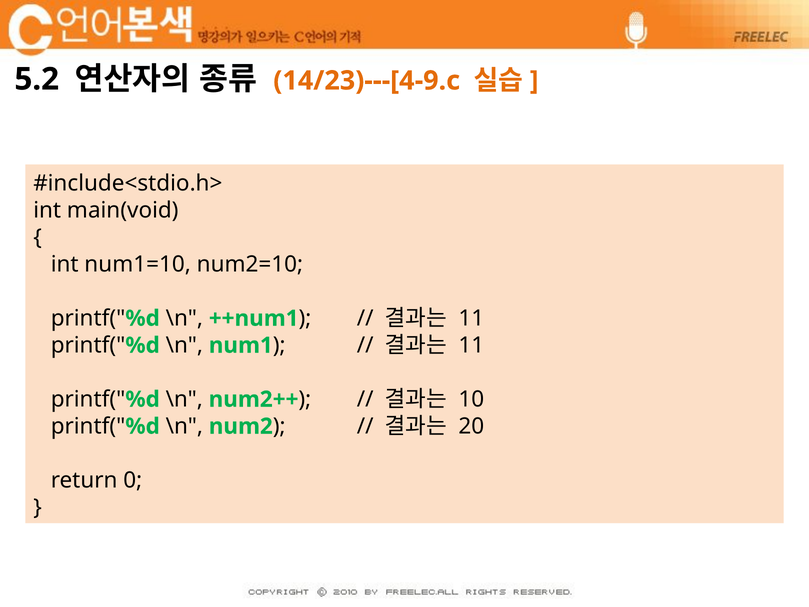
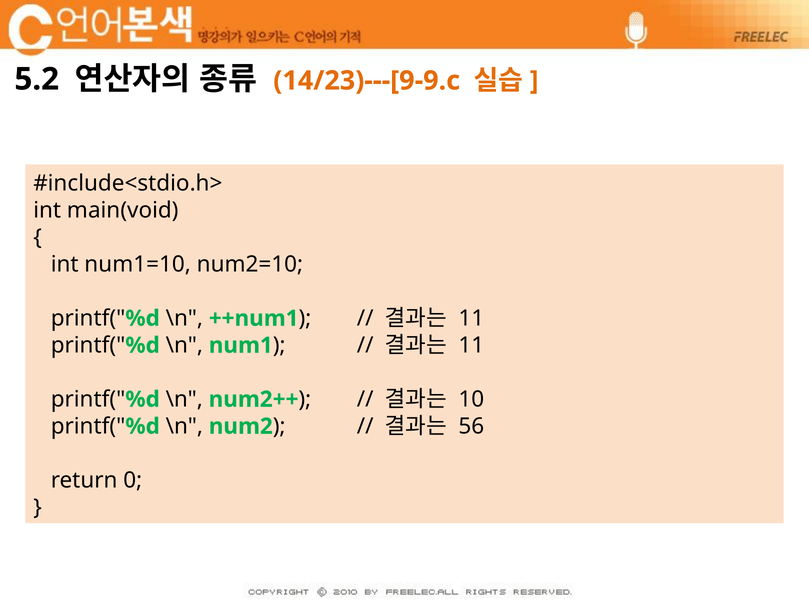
14/23)---[4-9.c: 14/23)---[4-9.c -> 14/23)---[9-9.c (367, 81)
20: 20 -> 56 (471, 426)
